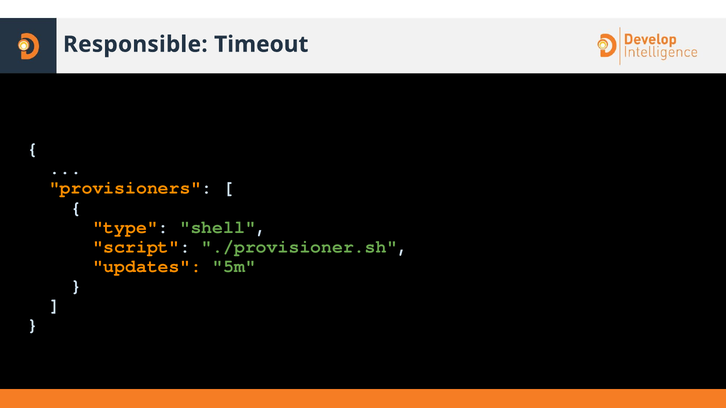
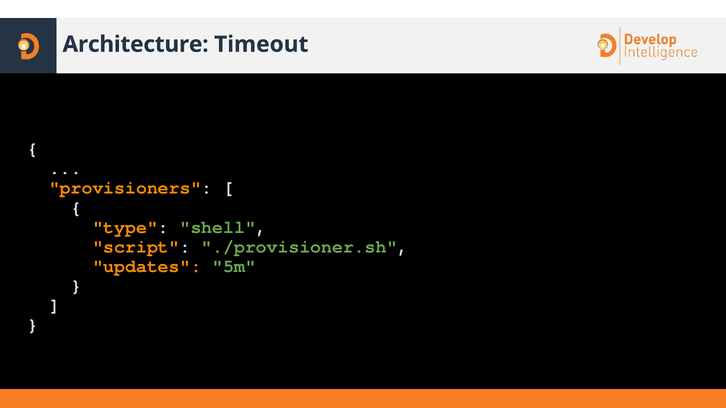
Responsible: Responsible -> Architecture (136, 44)
